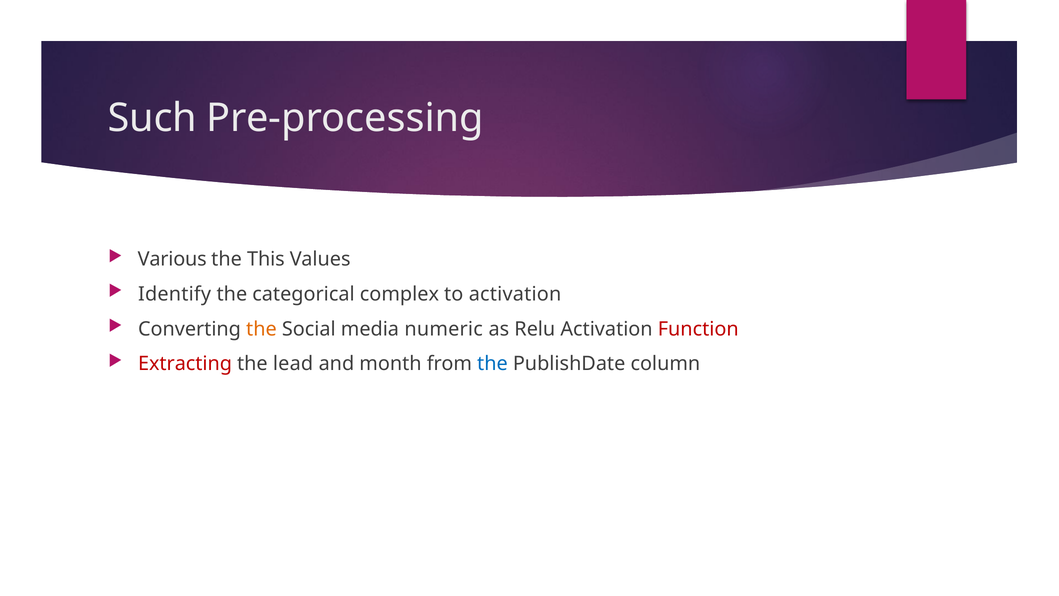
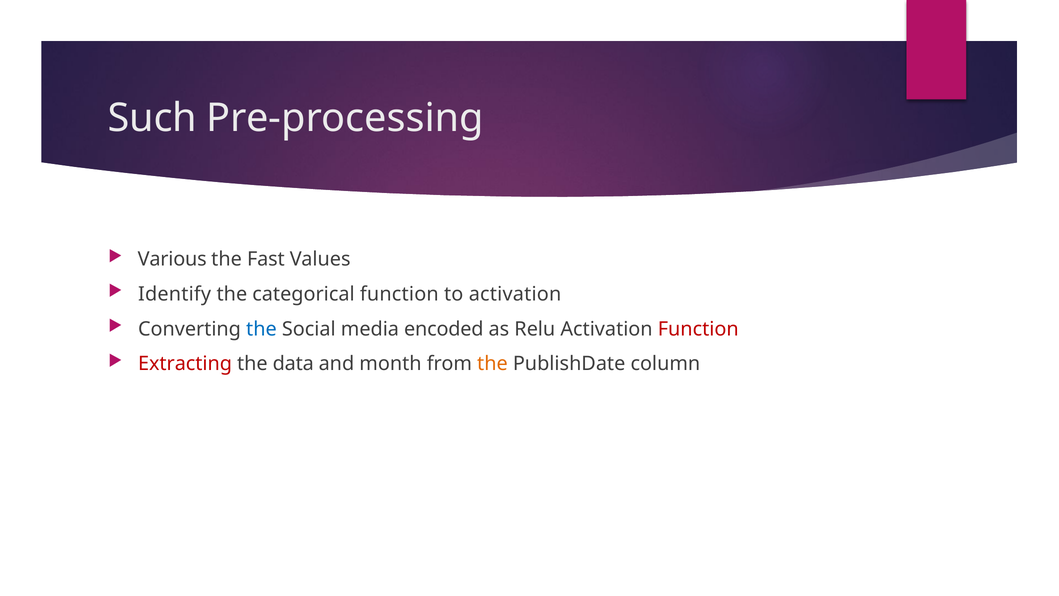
This: This -> Fast (266, 259)
categorical complex: complex -> function (399, 294)
the colour: orange -> blue (261, 329)
numeric: numeric -> encoded (444, 329)
lead: lead -> data (293, 364)
the colour: blue -> orange (492, 364)
